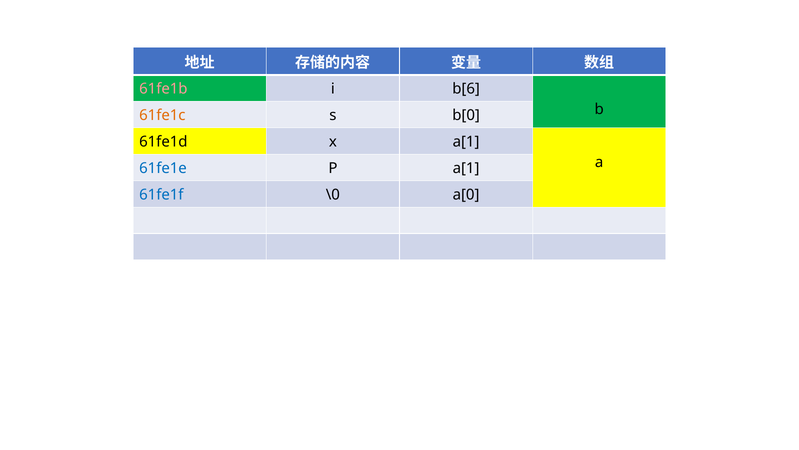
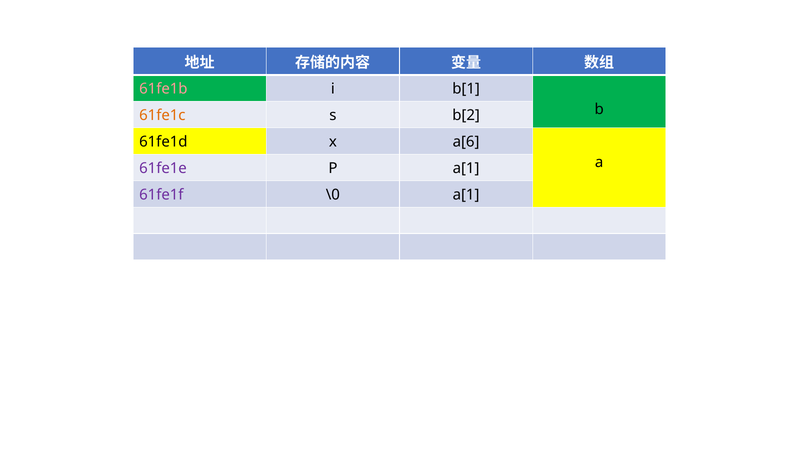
b[6: b[6 -> b[1 (466, 89)
b[0: b[0 -> b[2 (466, 115)
x a[1: a[1 -> a[6 (466, 142)
61fe1e colour: blue -> purple (163, 168)
61fe1f colour: blue -> purple (161, 194)
\0 a[0: a[0 -> a[1 (466, 194)
